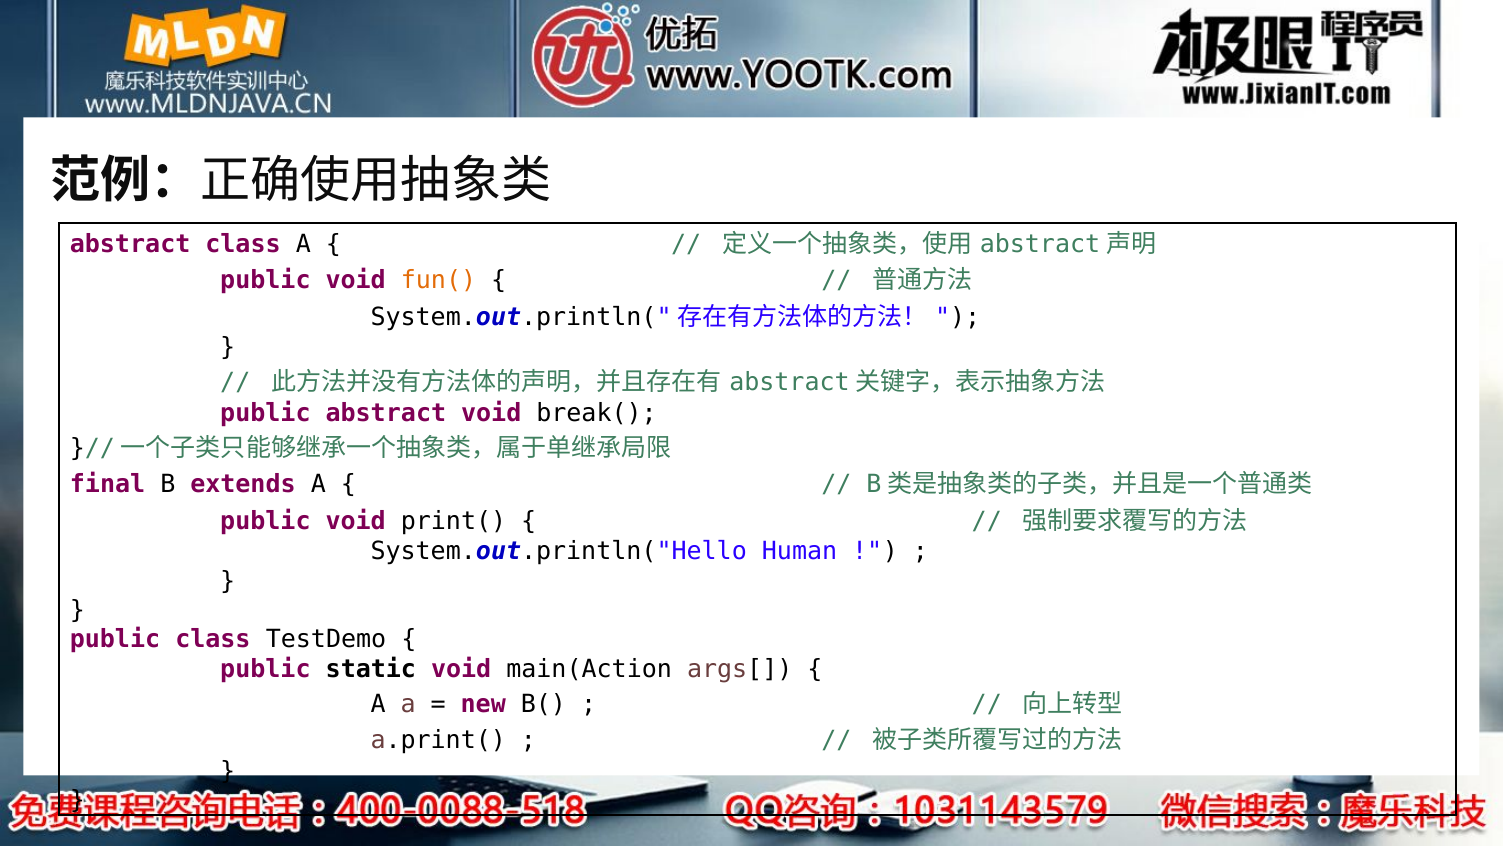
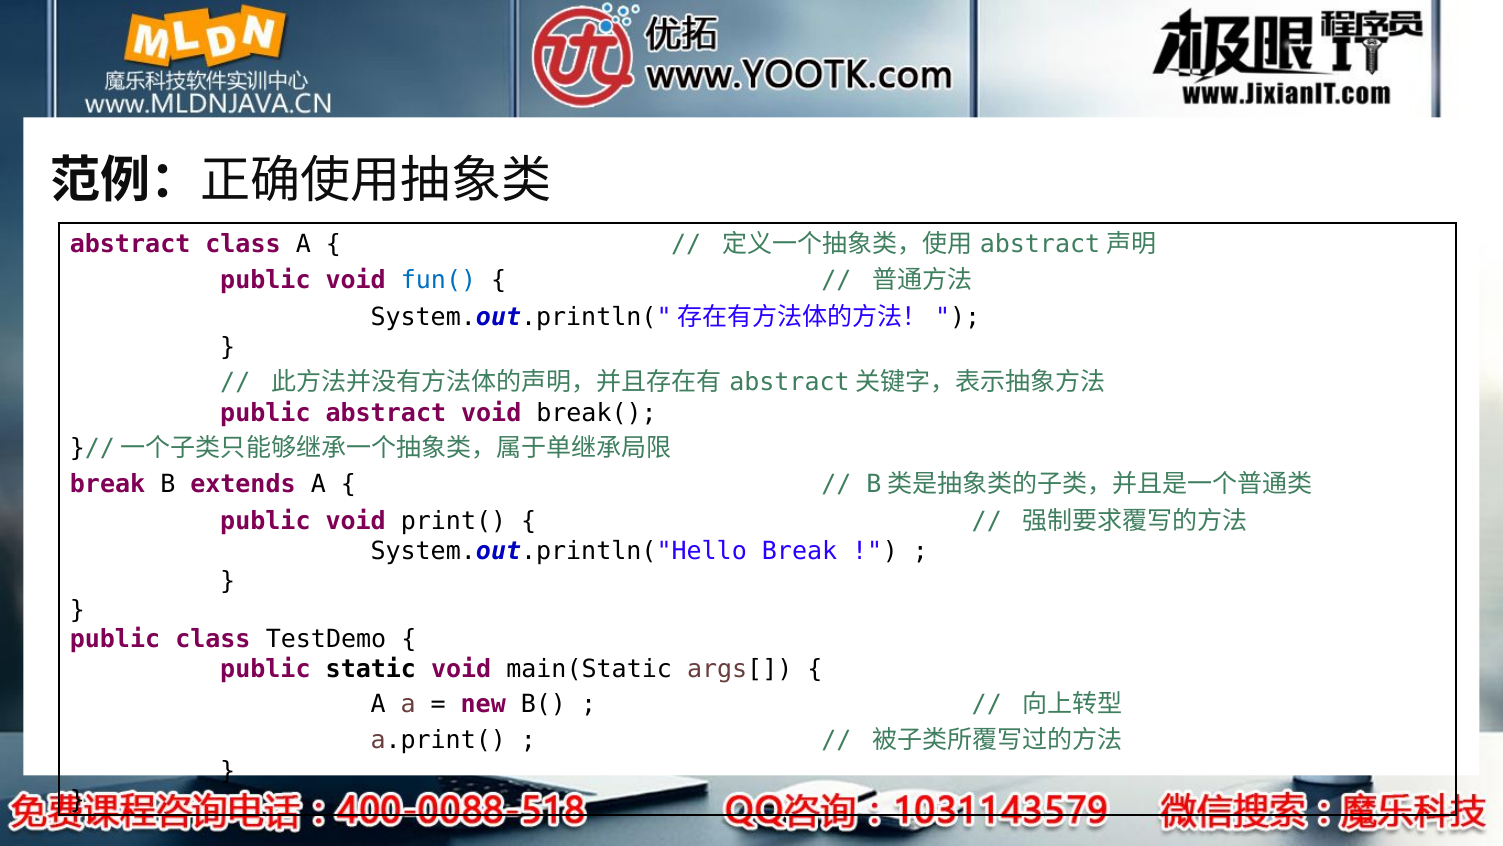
fun( colour: orange -> blue (439, 280)
final: final -> break (108, 484)
System.out.println("Hello Human: Human -> Break (800, 551)
main(Action: main(Action -> main(Static (589, 669)
